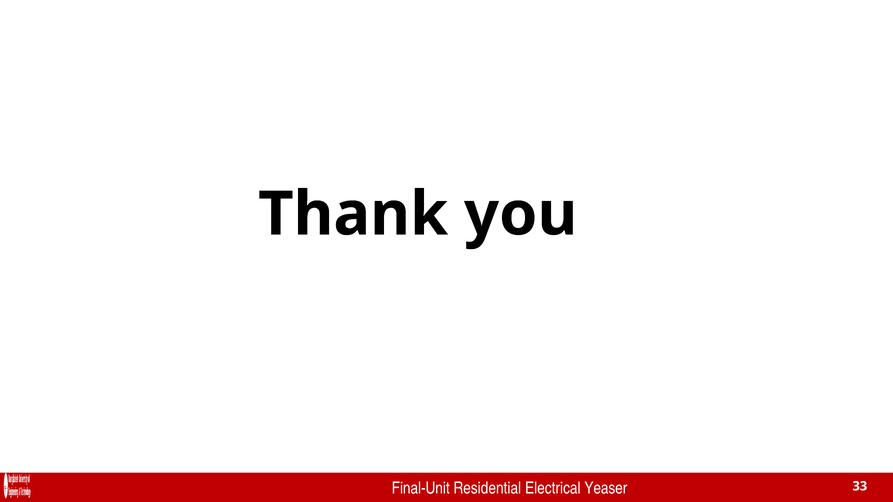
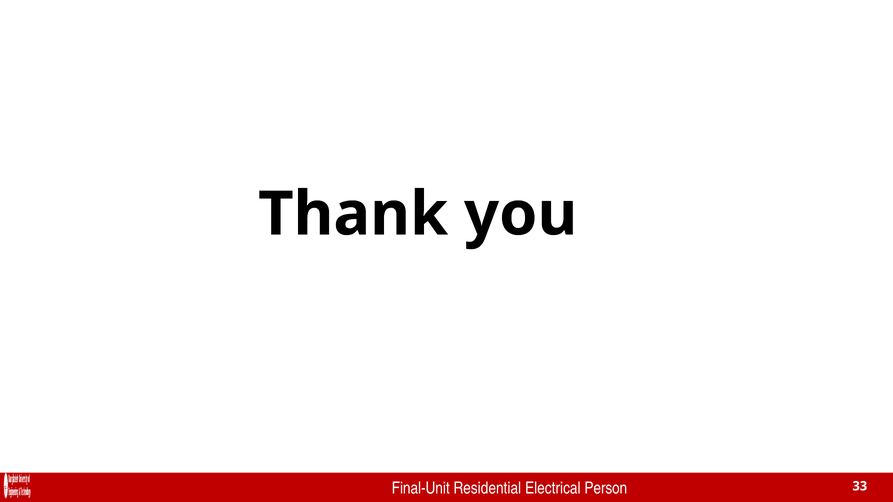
Yeaser: Yeaser -> Person (606, 489)
